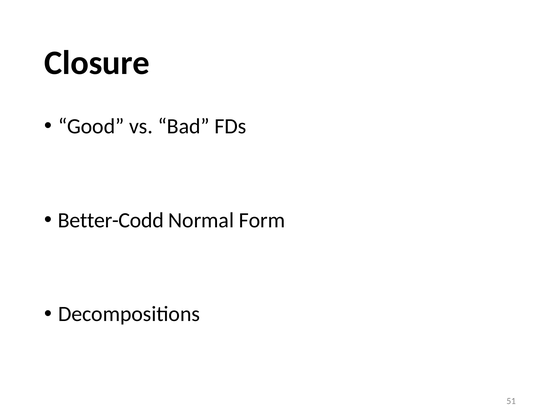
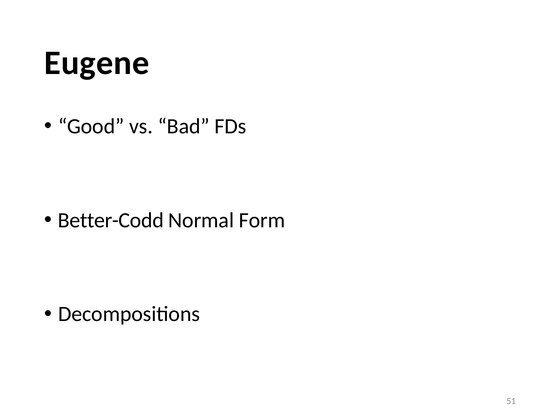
Closure: Closure -> Eugene (97, 63)
